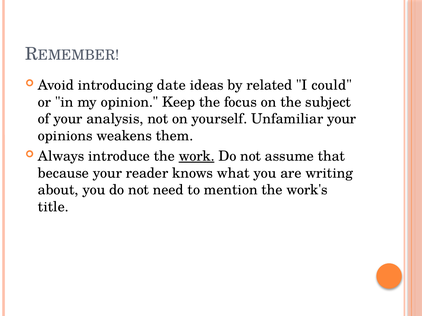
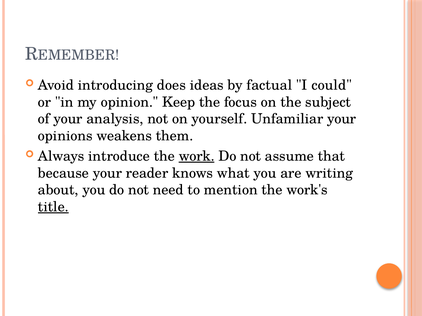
date: date -> does (171, 85)
related: related -> factual (269, 85)
title underline: none -> present (53, 207)
